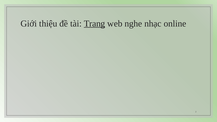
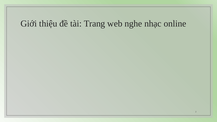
Trang underline: present -> none (94, 24)
